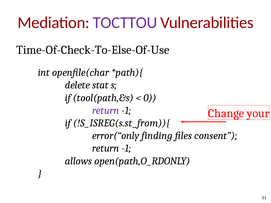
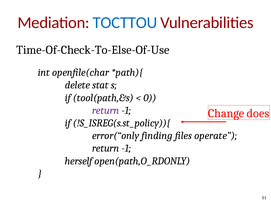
TOCTTOU colour: purple -> blue (125, 23)
your: your -> does (258, 114)
!S_ISREG(s.st_from)){: !S_ISREG(s.st_from)){ -> !S_ISREG(s.st_policy)){ (122, 123)
consent: consent -> operate (216, 136)
allows: allows -> herself (79, 161)
